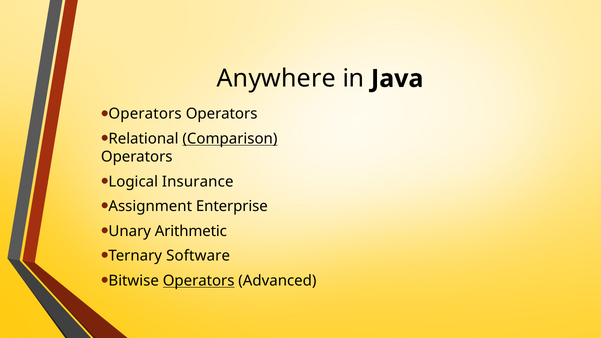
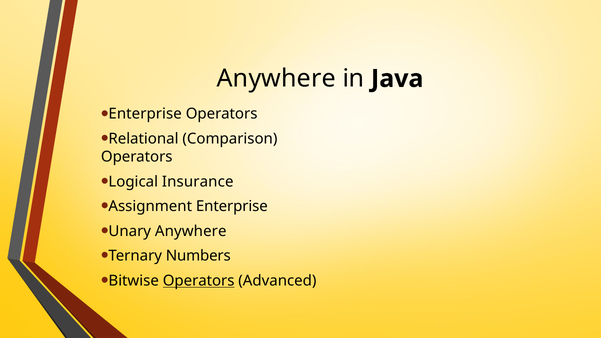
Operators: Operators -> Enterprise (145, 114)
Comparison underline: present -> none (230, 139)
Unary Arithmetic: Arithmetic -> Anywhere (191, 231)
Software: Software -> Numbers (198, 256)
